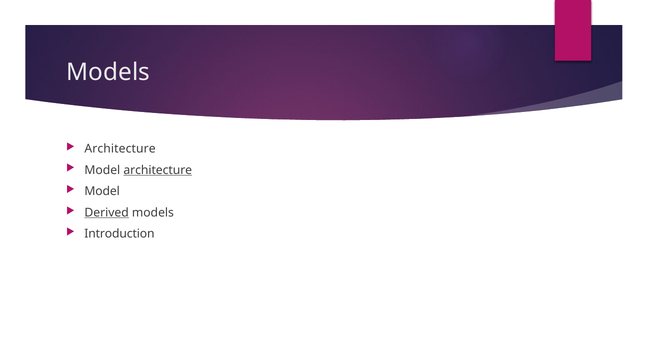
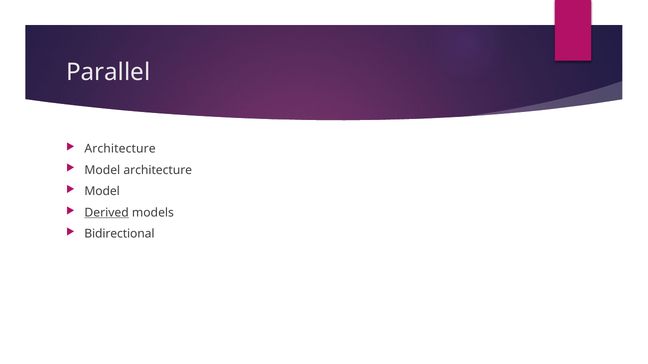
Models: Models -> Parallel (108, 72)
architecture underline: present -> none (158, 170)
Introduction: Introduction -> Bidirectional (119, 234)
